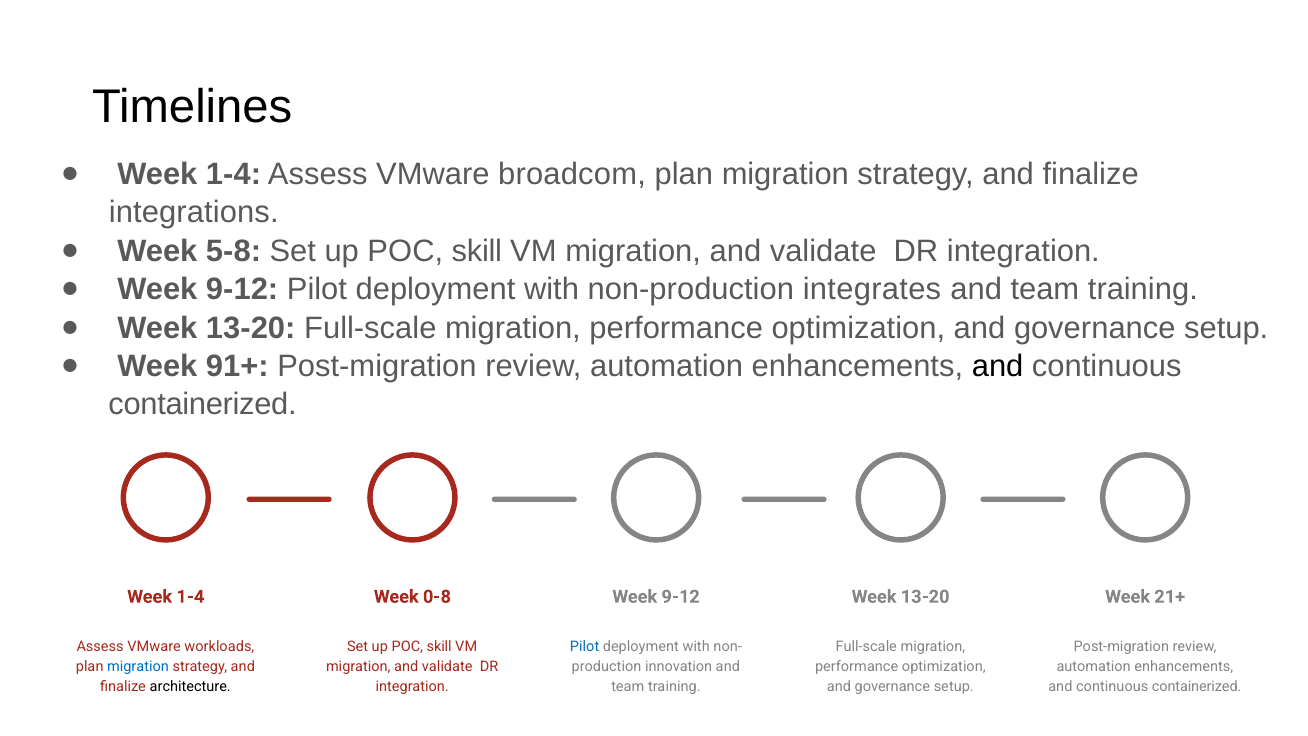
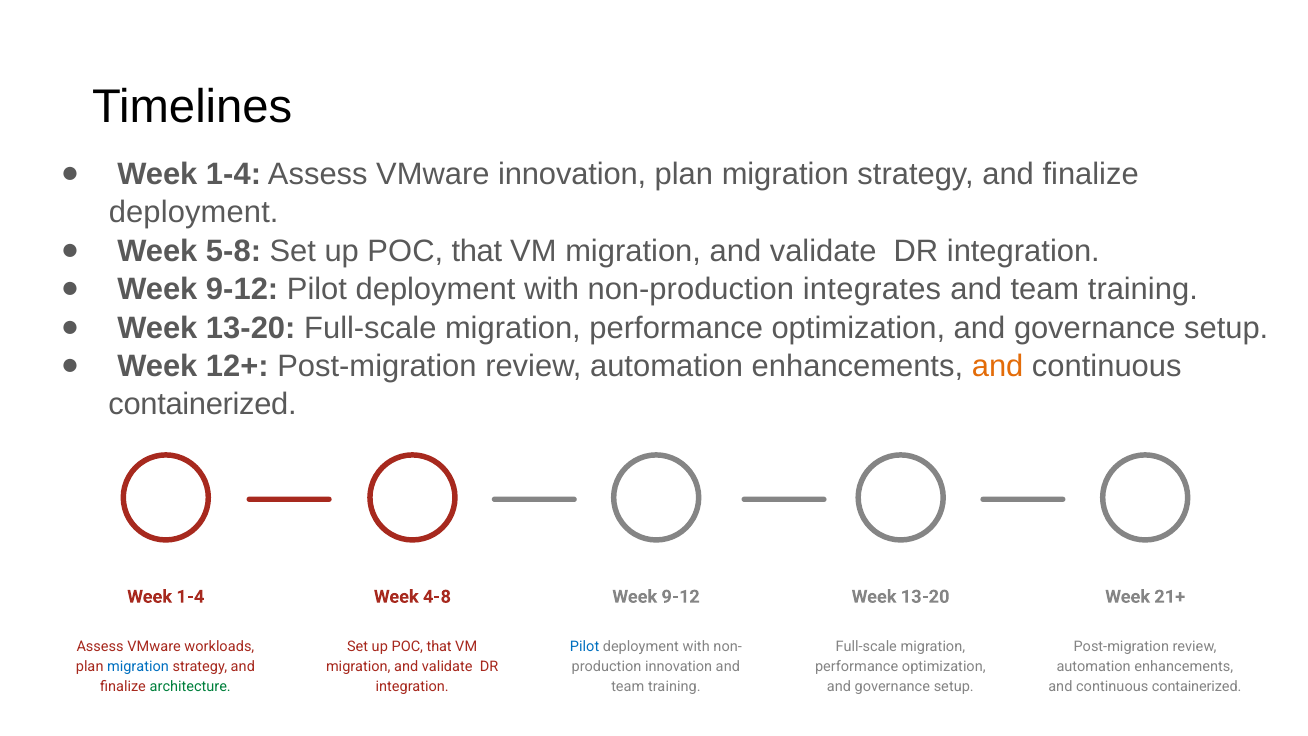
VMware broadcom: broadcom -> innovation (572, 174)
integrations: integrations -> deployment (194, 213)
skill: skill -> that (477, 251)
91+: 91+ -> 12+ (237, 366)
and colour: black -> orange (998, 366)
0-8: 0-8 -> 4-8 (437, 597)
skill: skill -> that (439, 646)
architecture colour: black -> green (190, 686)
